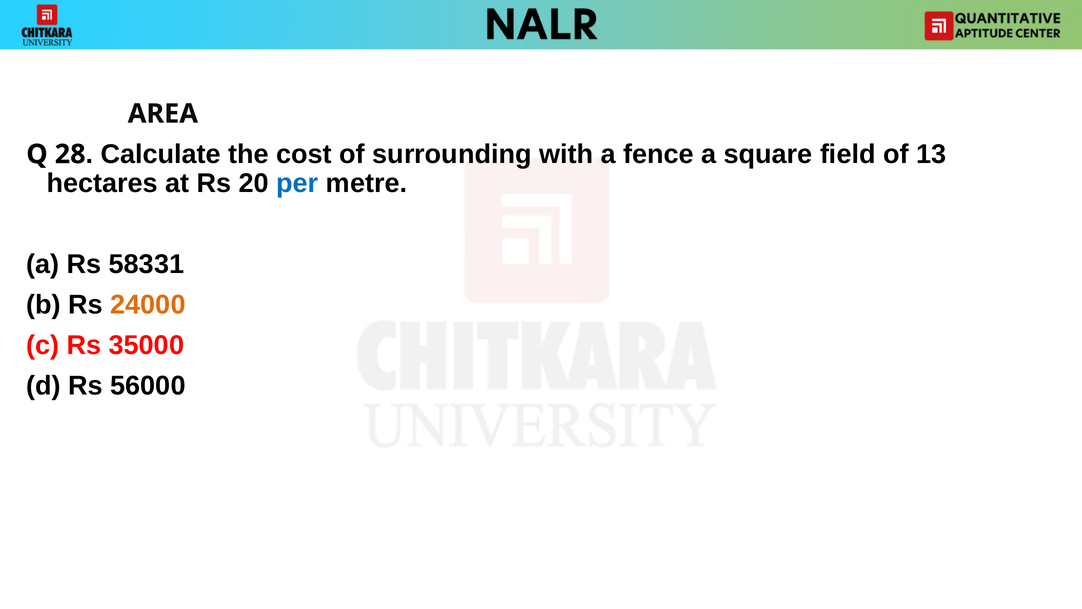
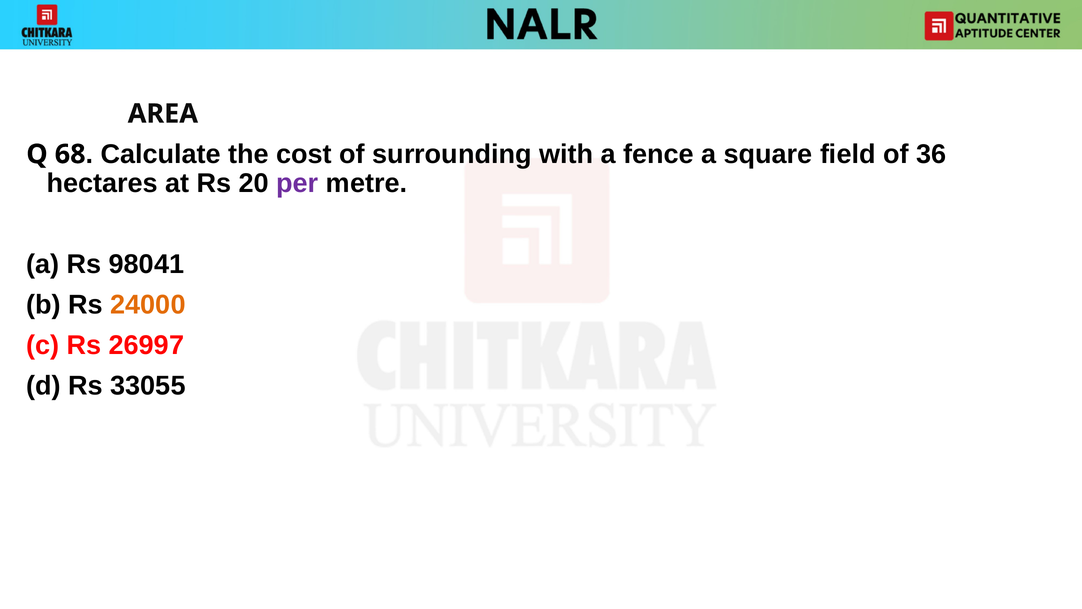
28: 28 -> 68 (70, 154)
13: 13 -> 36 (931, 154)
per colour: blue -> purple (297, 183)
58331: 58331 -> 98041 (147, 264)
35000: 35000 -> 26997 (146, 345)
56000: 56000 -> 33055 (148, 386)
